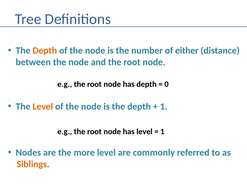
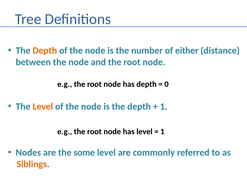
more: more -> some (84, 153)
